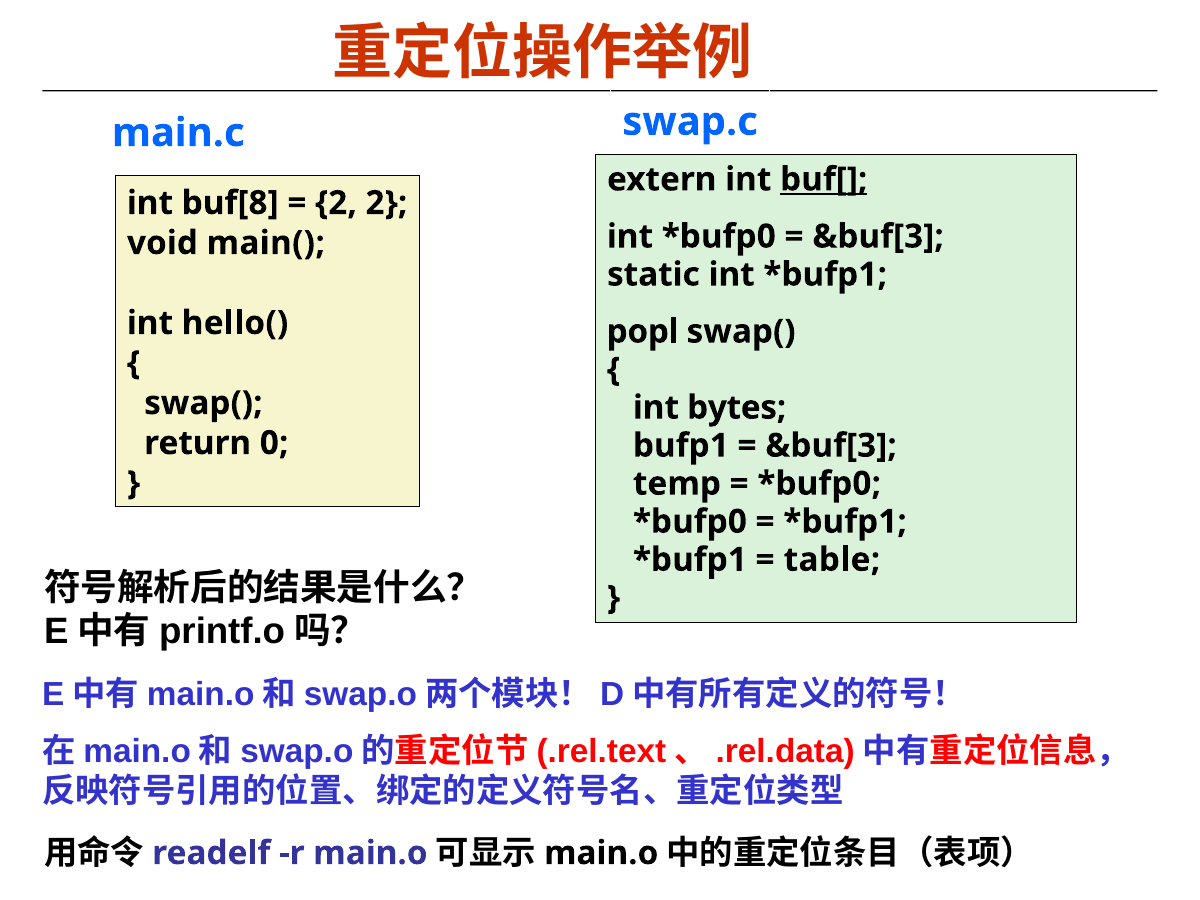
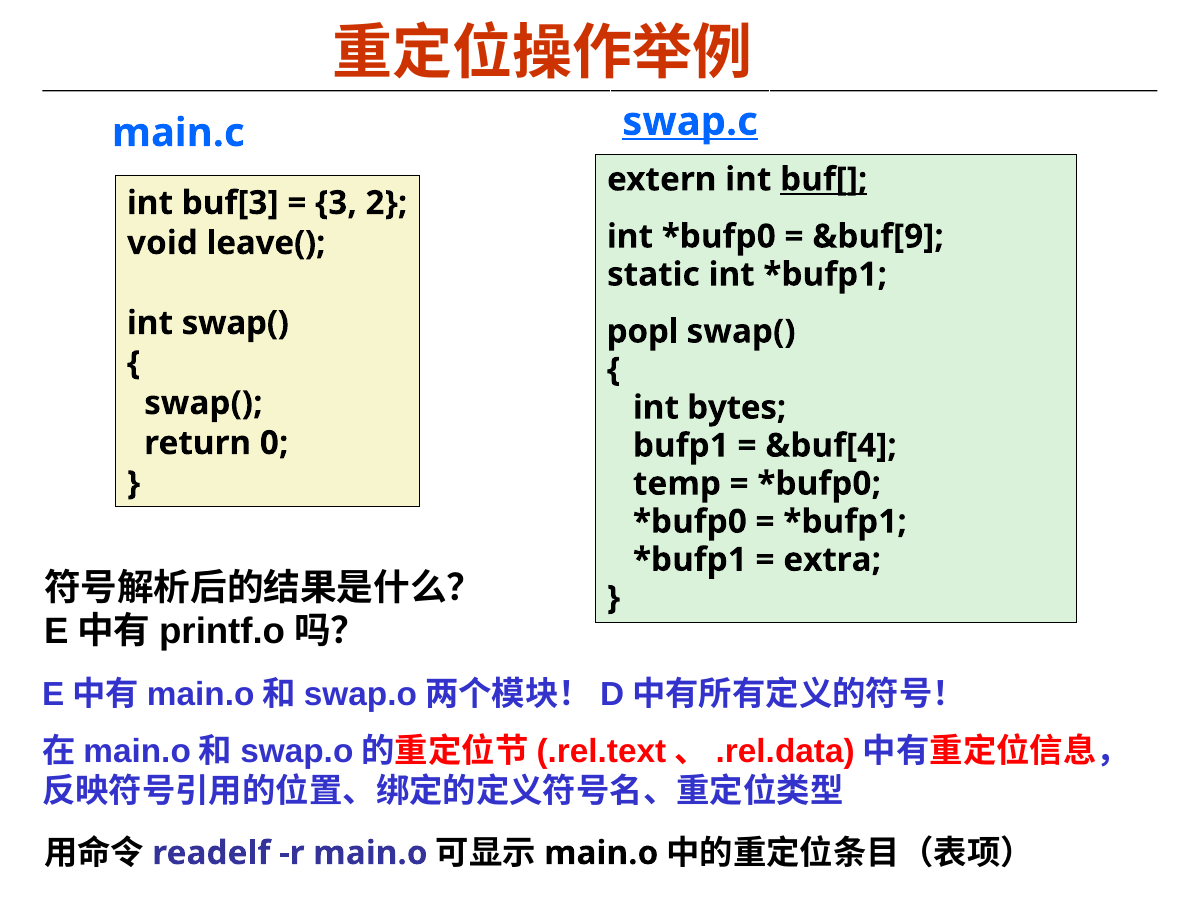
swap.c underline: none -> present (690, 122)
buf[8: buf[8 -> buf[3 (230, 203)
2: 2 -> 3 (336, 203)
&buf[3: &buf[3 -> &buf[9 (878, 237)
main(: main( -> leave( (266, 243)
int hello(: hello( -> swap( (235, 323)
&buf[3: &buf[3 -> &buf[4 (831, 446)
table: table -> extra (832, 560)
